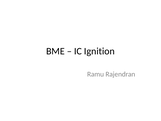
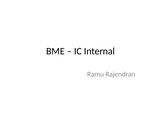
Ignition: Ignition -> Internal (99, 51)
